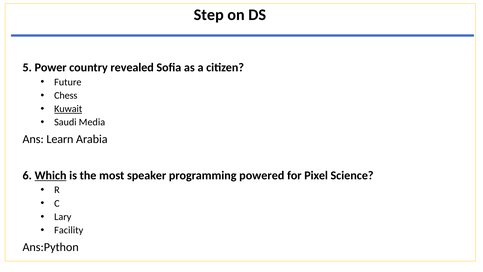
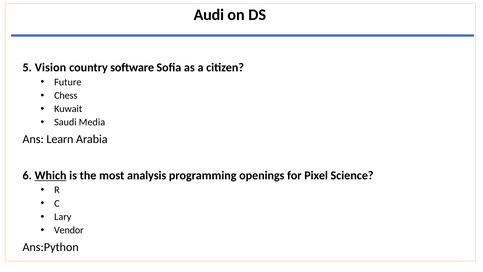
Step: Step -> Audi (209, 15)
Power: Power -> Vision (50, 67)
revealed: revealed -> software (132, 67)
Kuwait underline: present -> none (68, 109)
speaker: speaker -> analysis (147, 175)
powered: powered -> openings (262, 175)
Facility: Facility -> Vendor (69, 230)
